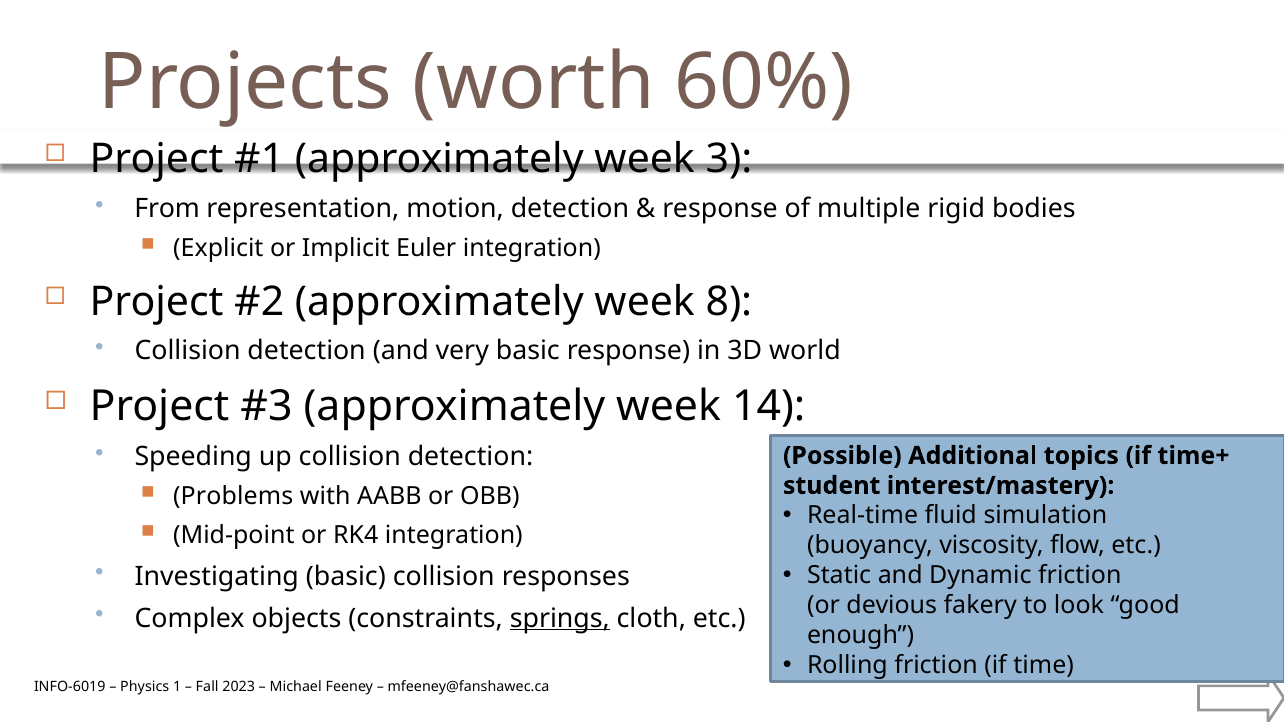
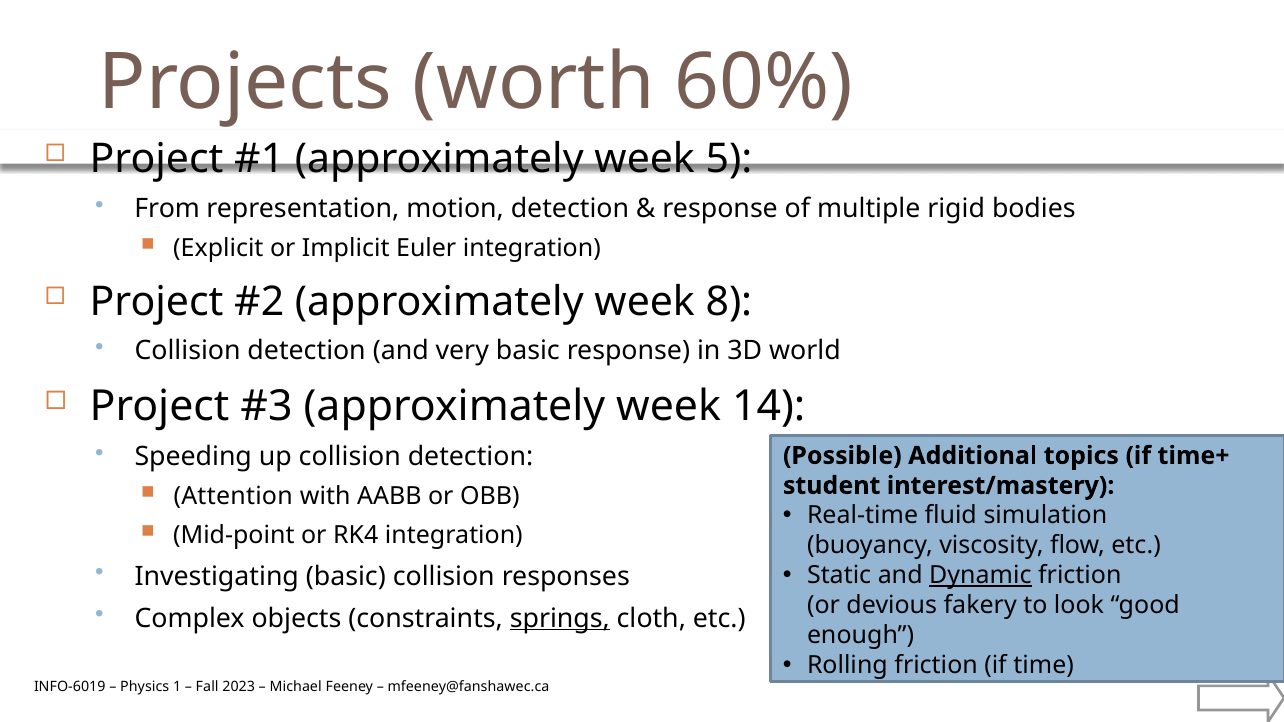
3: 3 -> 5 (729, 159)
Problems: Problems -> Attention (233, 497)
Dynamic underline: none -> present (980, 576)
